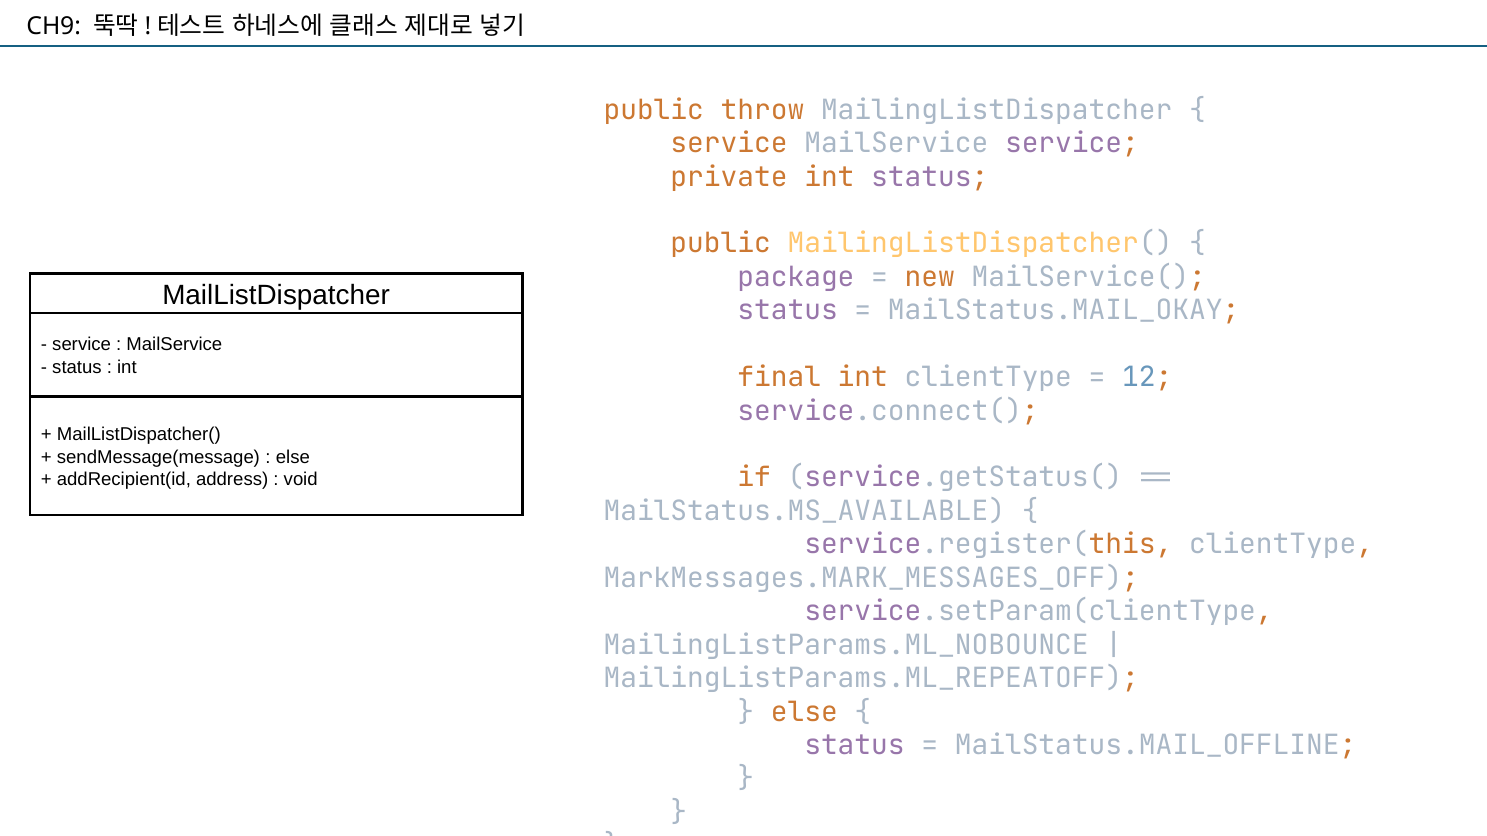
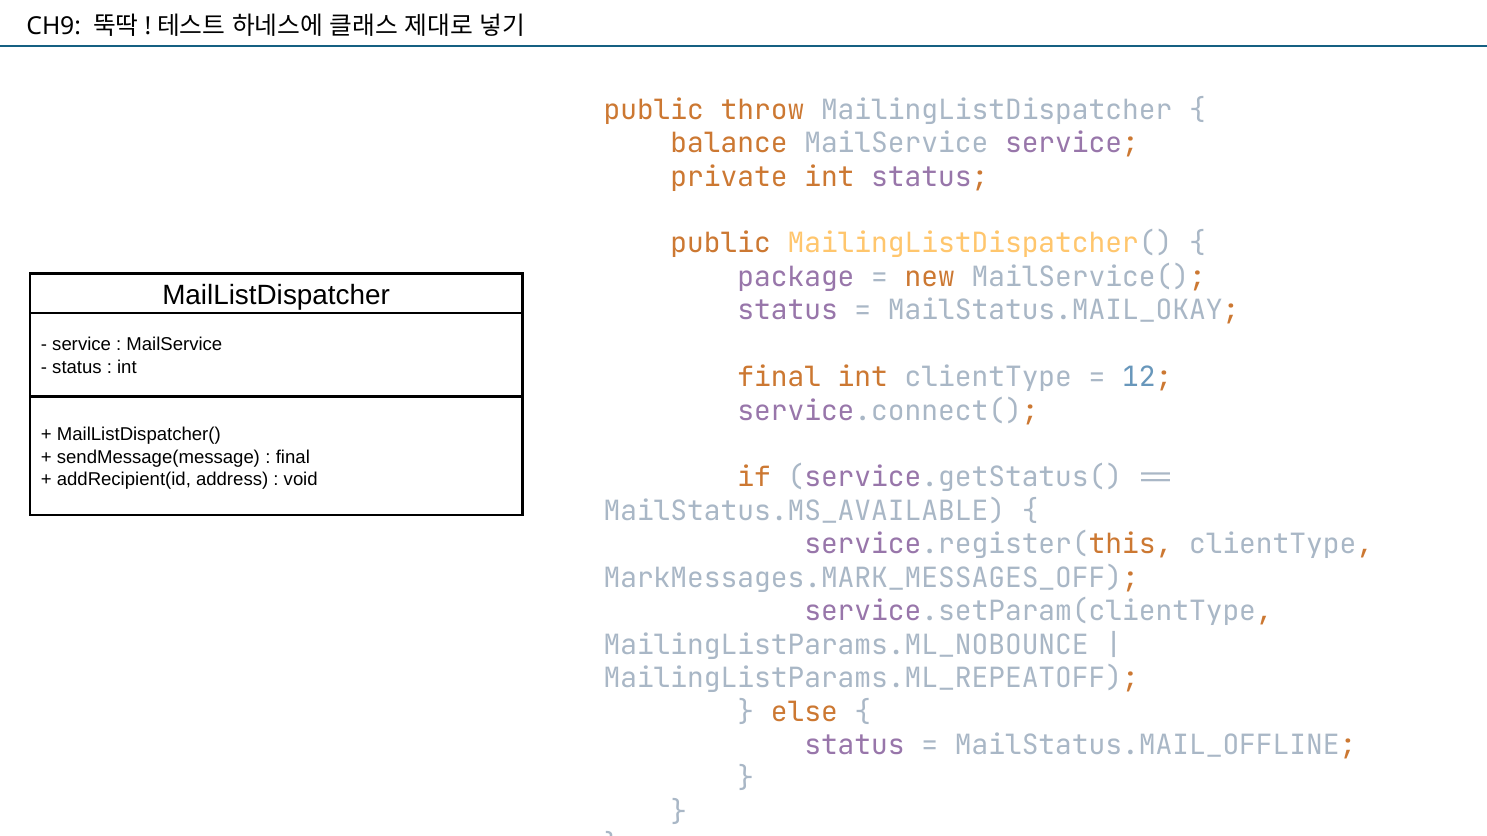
service: service -> balance (729, 143)
else: else -> final (293, 457)
